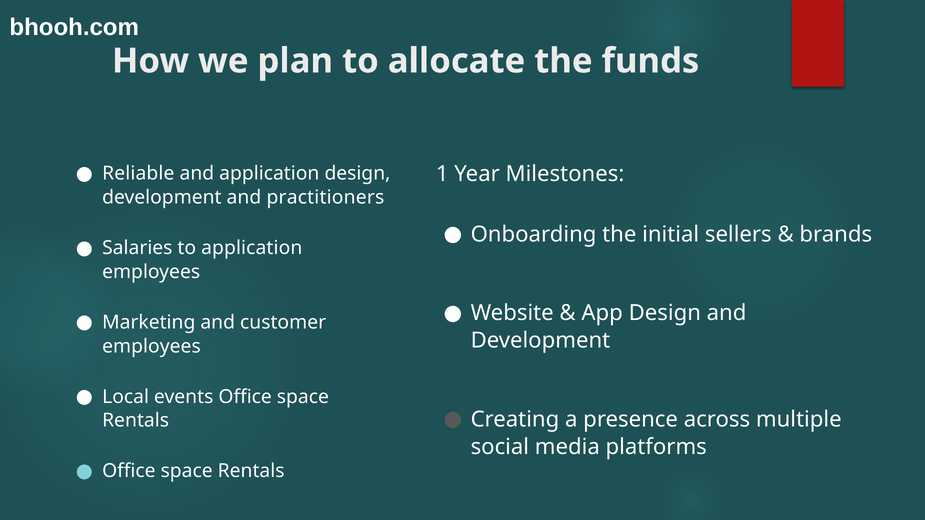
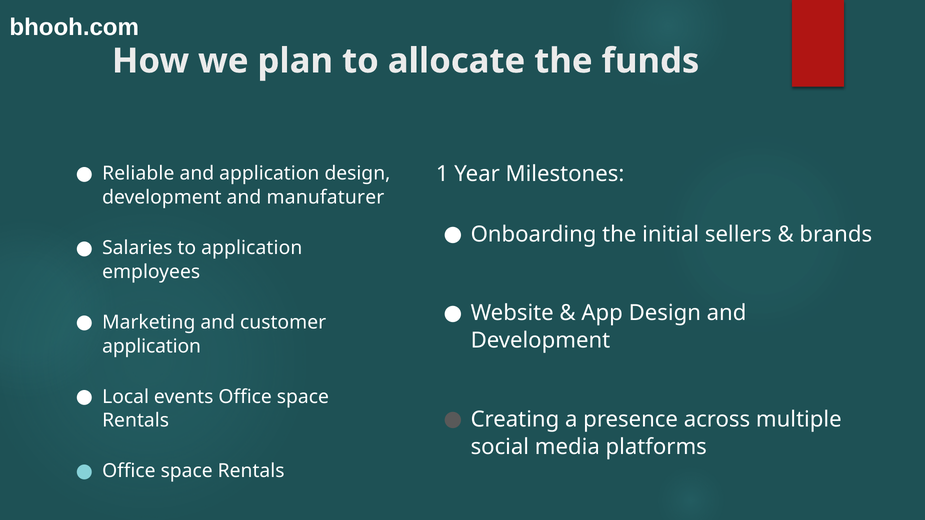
practitioners: practitioners -> manufaturer (325, 197)
employees: employees -> application (152, 346)
